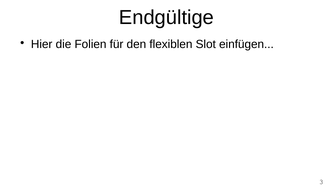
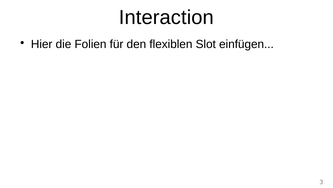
Endgültige: Endgültige -> Interaction (166, 17)
